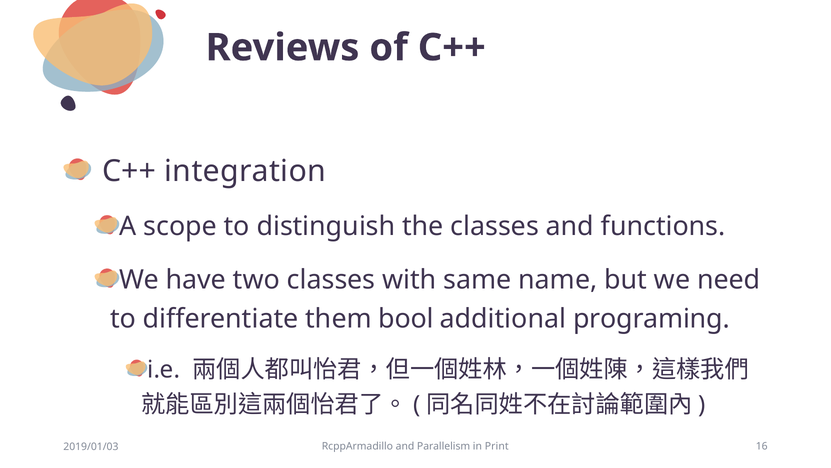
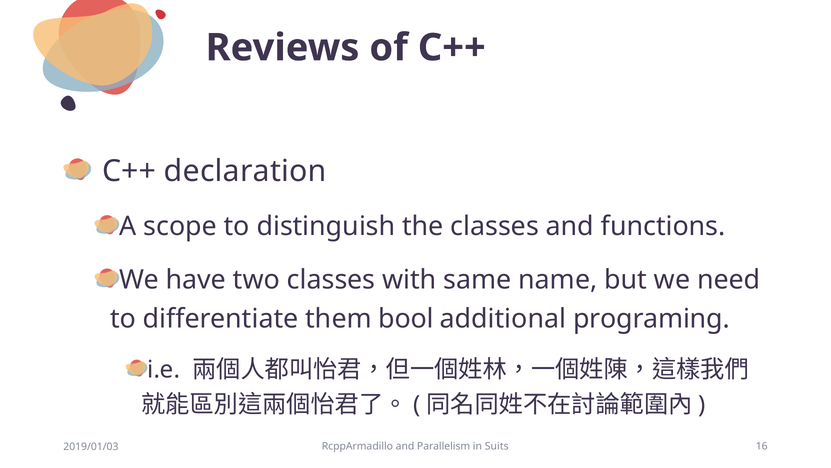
integration: integration -> declaration (245, 171)
Print: Print -> Suits (497, 446)
